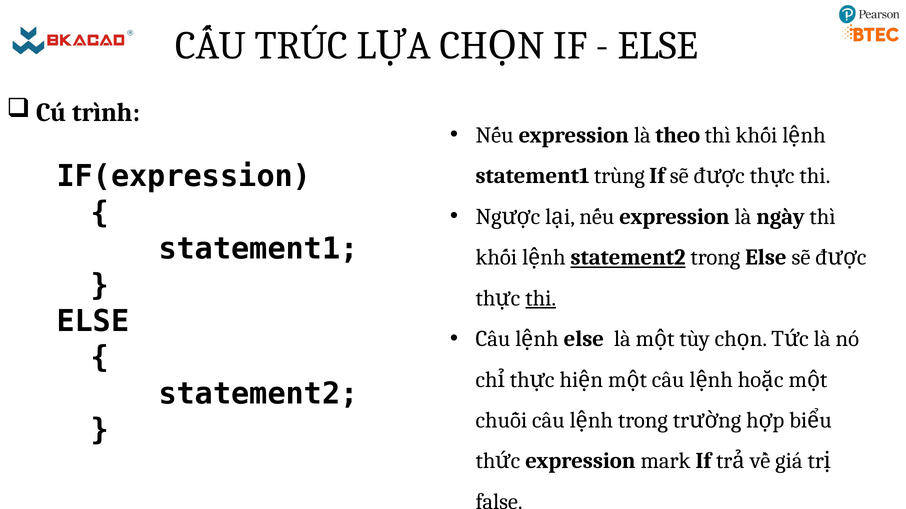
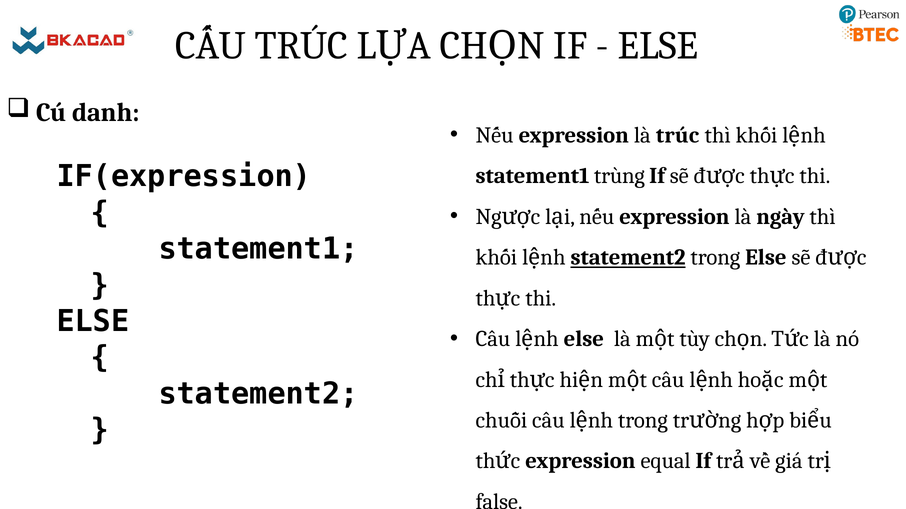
trình: trình -> danh (106, 113)
là theo: theo -> trúc (677, 135)
thi underline: present -> none (541, 298)
mark: mark -> equal (666, 462)
